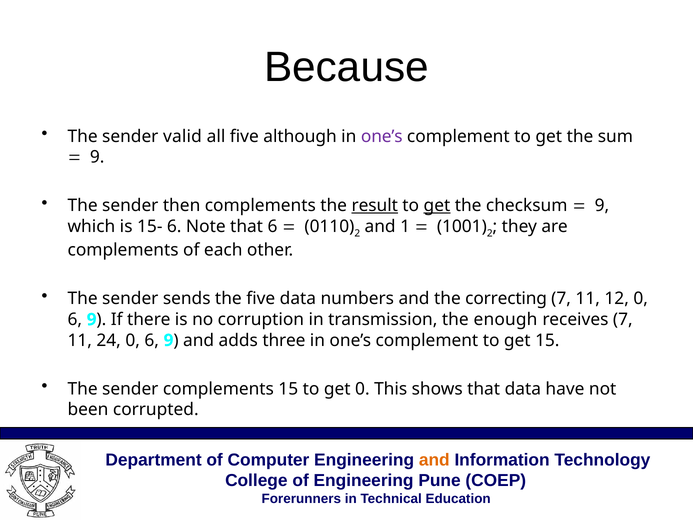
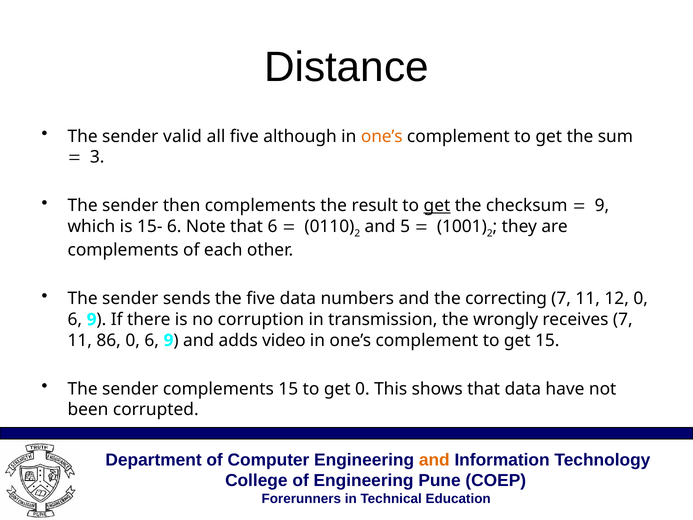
Because: Because -> Distance (346, 67)
one’s colour: purple -> orange (382, 136)
9: 9 -> 3 (97, 157)
result underline: present -> none (375, 206)
1: 1 -> 5 (405, 226)
enough: enough -> wrongly (506, 319)
24: 24 -> 86 (109, 340)
three: three -> video (284, 340)
